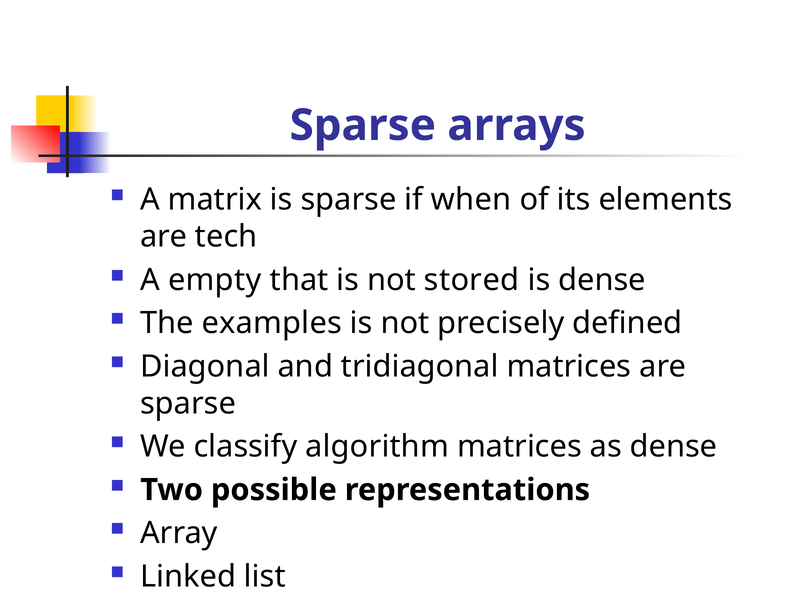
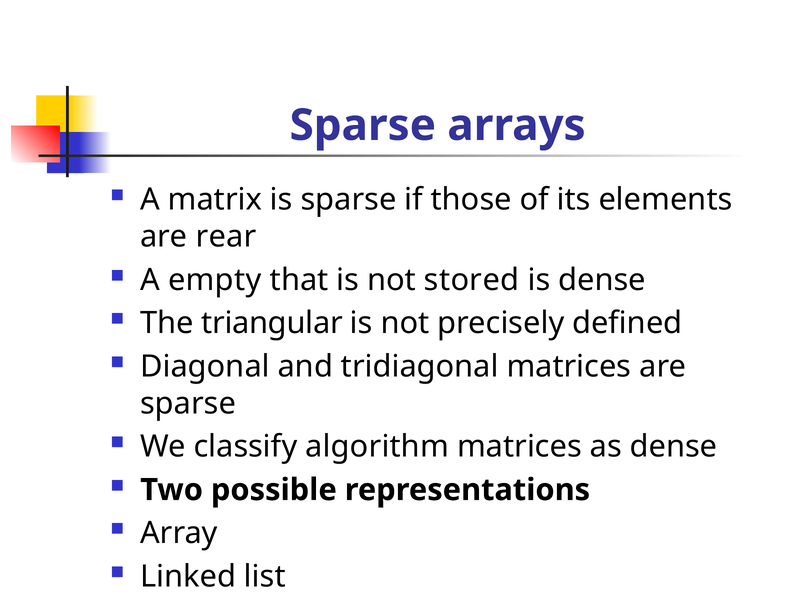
when: when -> those (471, 200)
tech: tech -> rear (226, 237)
examples: examples -> triangular (272, 323)
